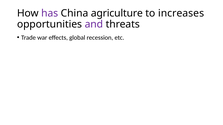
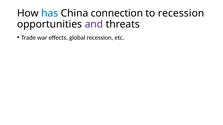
has colour: purple -> blue (50, 13)
agriculture: agriculture -> connection (117, 13)
to increases: increases -> recession (181, 13)
